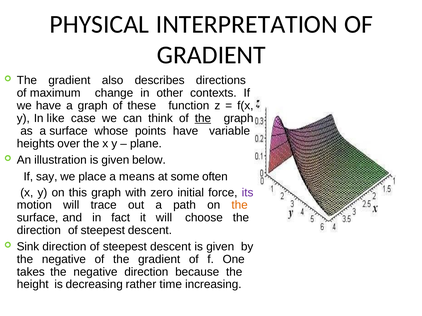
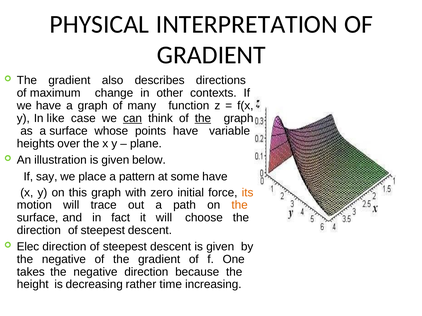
these: these -> many (142, 106)
can underline: none -> present (133, 118)
means: means -> pattern (137, 177)
some often: often -> have (215, 177)
its colour: purple -> orange (248, 193)
Sink: Sink -> Elec (28, 247)
